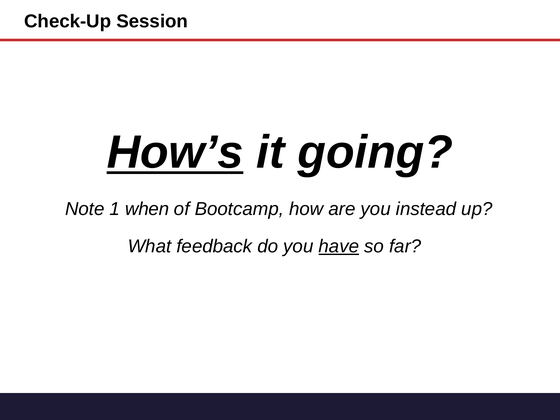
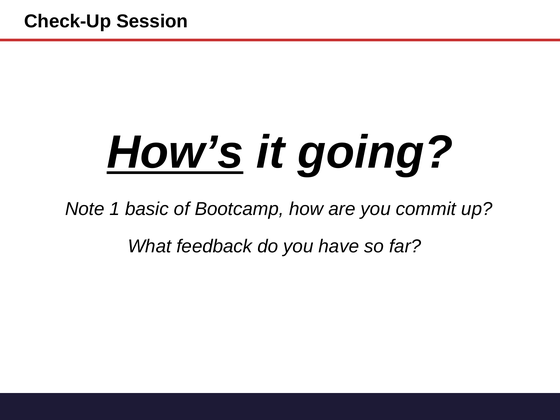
when: when -> basic (147, 209)
instead: instead -> commit (426, 209)
have underline: present -> none (339, 246)
